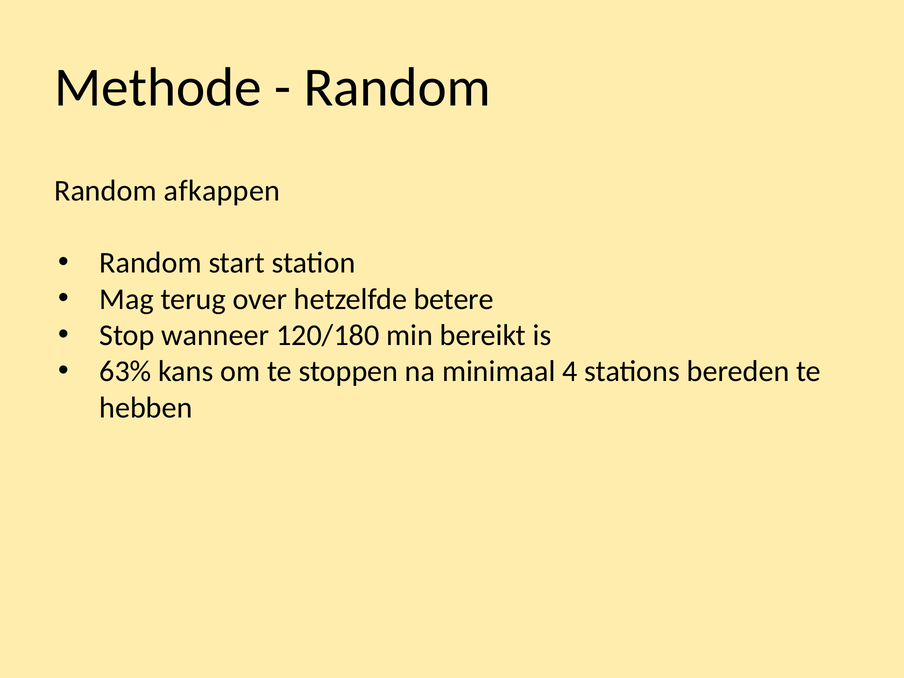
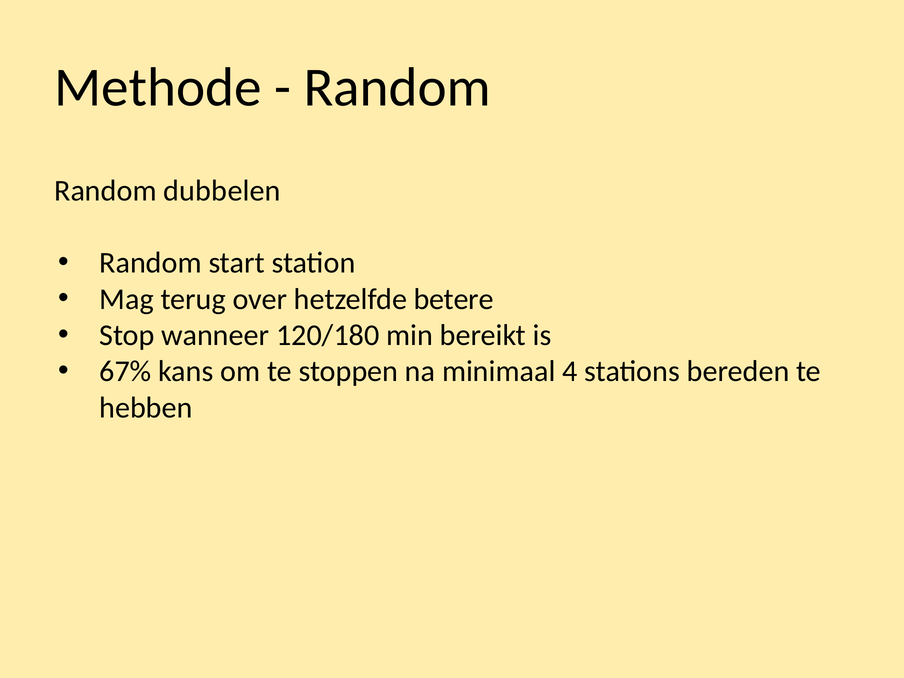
afkappen: afkappen -> dubbelen (222, 191)
63%: 63% -> 67% (125, 371)
